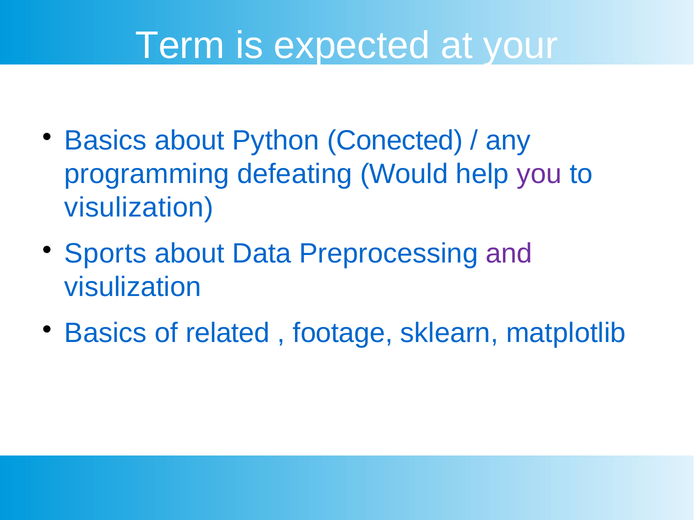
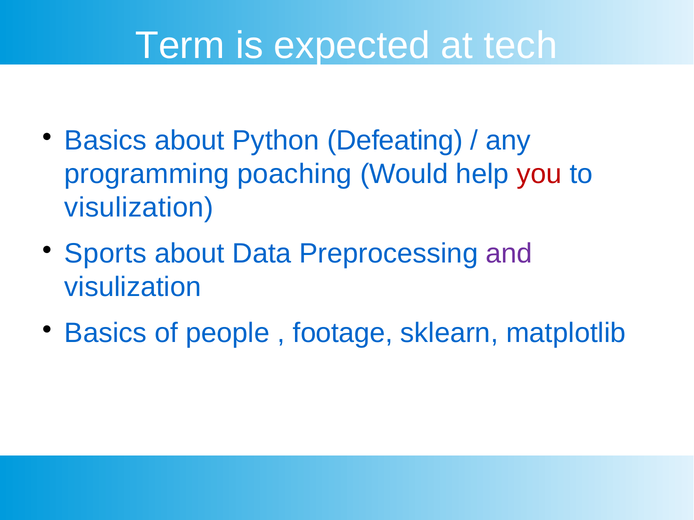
your: your -> tech (521, 45)
Conected: Conected -> Defeating (395, 141)
defeating: defeating -> poaching (295, 174)
you colour: purple -> red (539, 174)
related: related -> people (228, 333)
